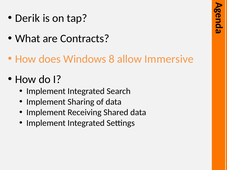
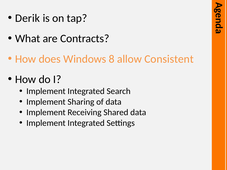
Immersive: Immersive -> Consistent (169, 59)
